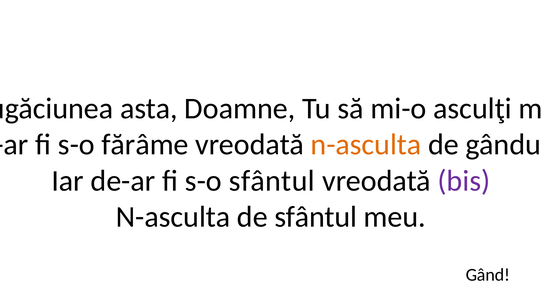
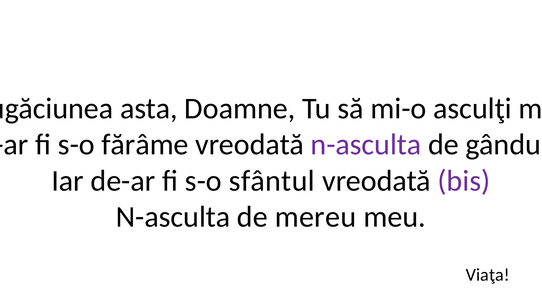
n-asculta colour: orange -> purple (366, 145)
de sfântul: sfântul -> mereu (315, 217)
Gând: Gând -> Viaţa (488, 275)
